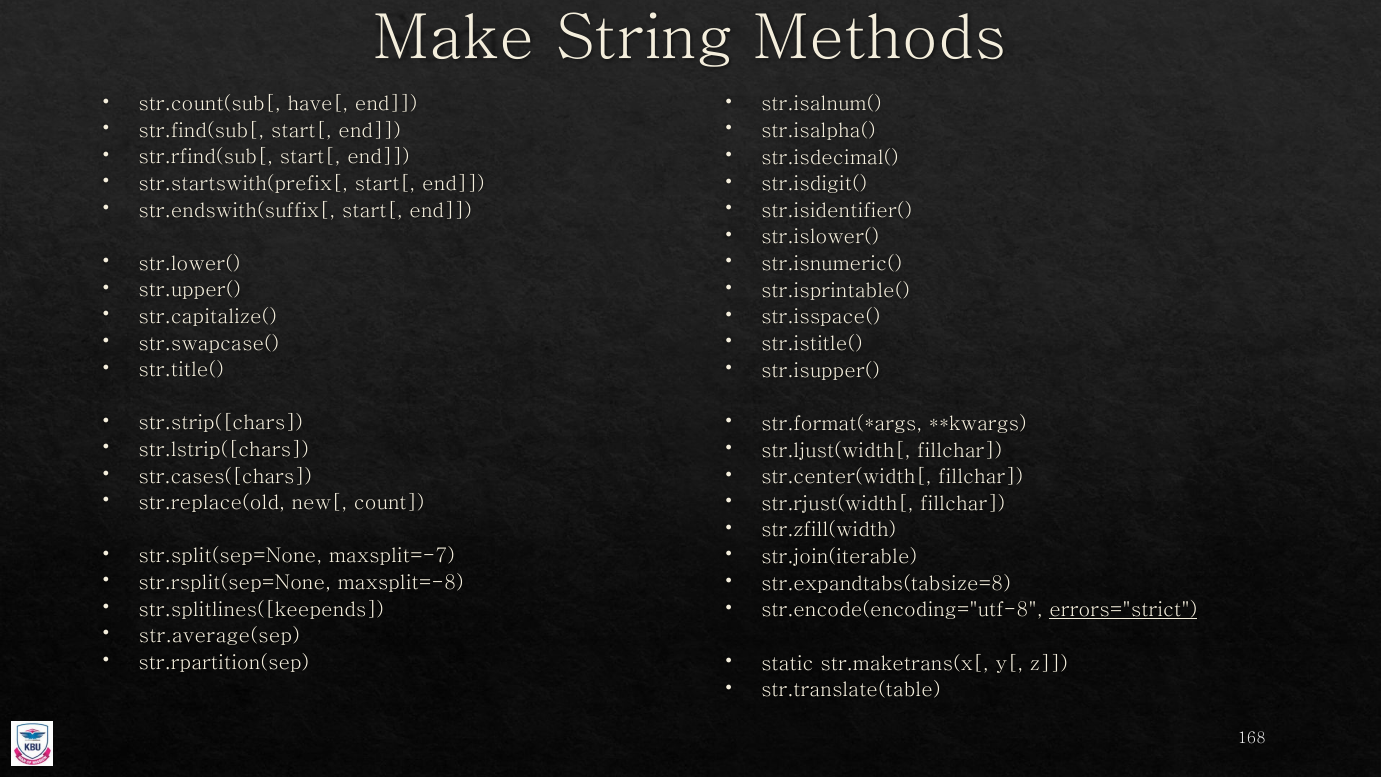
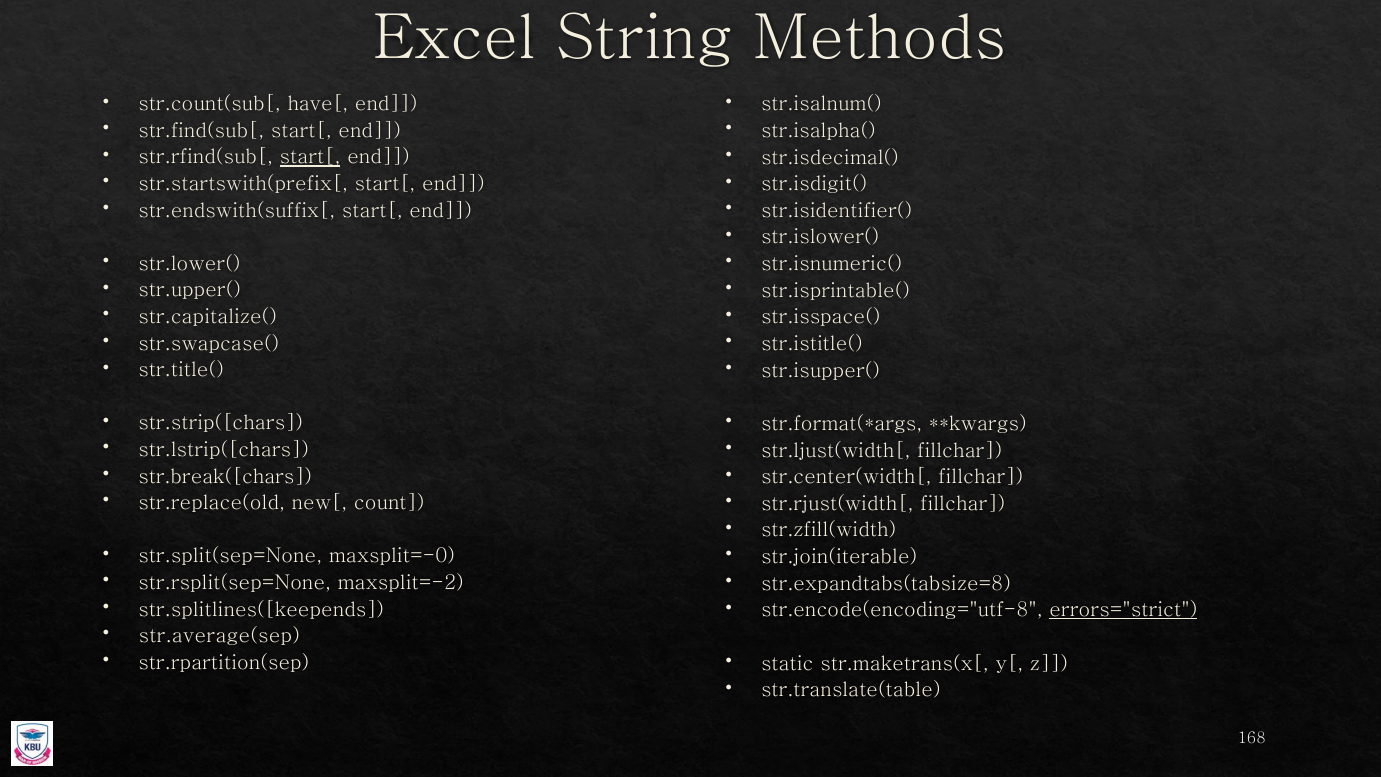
Make: Make -> Excel (455, 38)
start[ underline: none -> present (310, 157)
str.cases([chars: str.cases([chars -> str.break([chars (225, 476)
maxsplit=-7: maxsplit=-7 -> maxsplit=-0 (392, 556)
maxsplit=-8: maxsplit=-8 -> maxsplit=-2 (401, 583)
